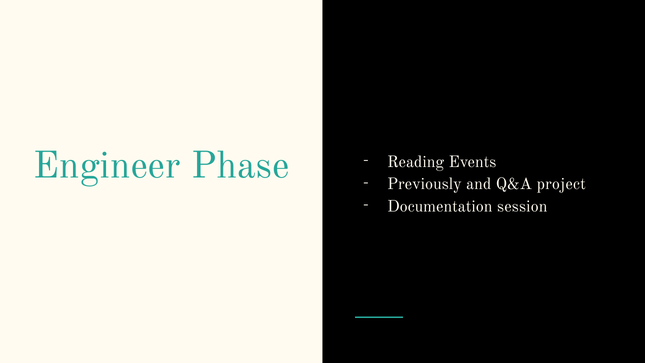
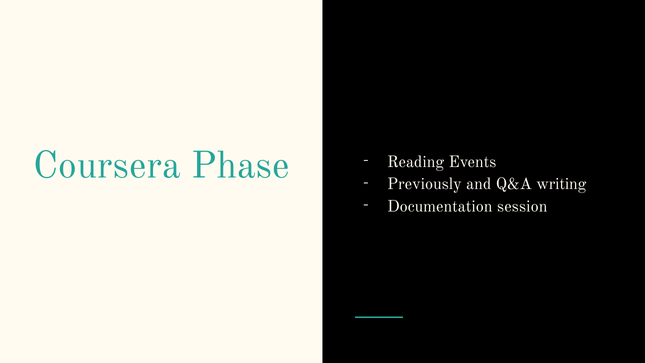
Engineer: Engineer -> Coursera (107, 165)
project: project -> writing (561, 184)
